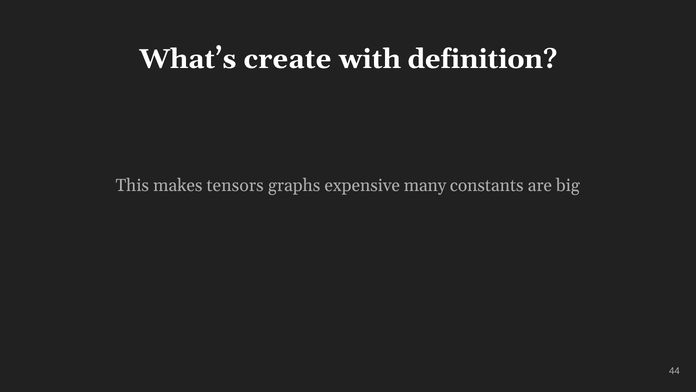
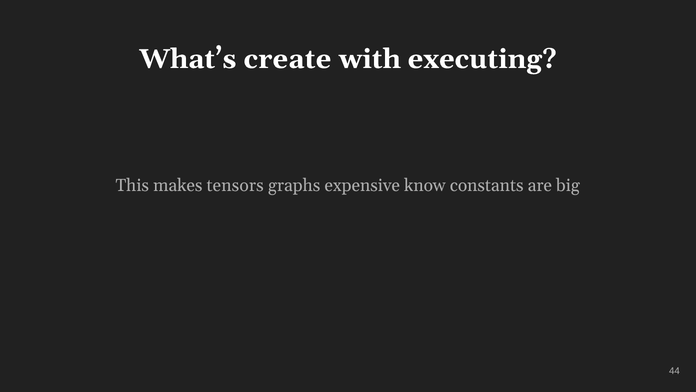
definition: definition -> executing (482, 59)
many: many -> know (425, 185)
